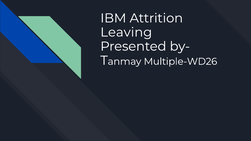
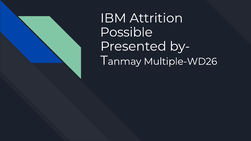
Leaving: Leaving -> Possible (126, 32)
